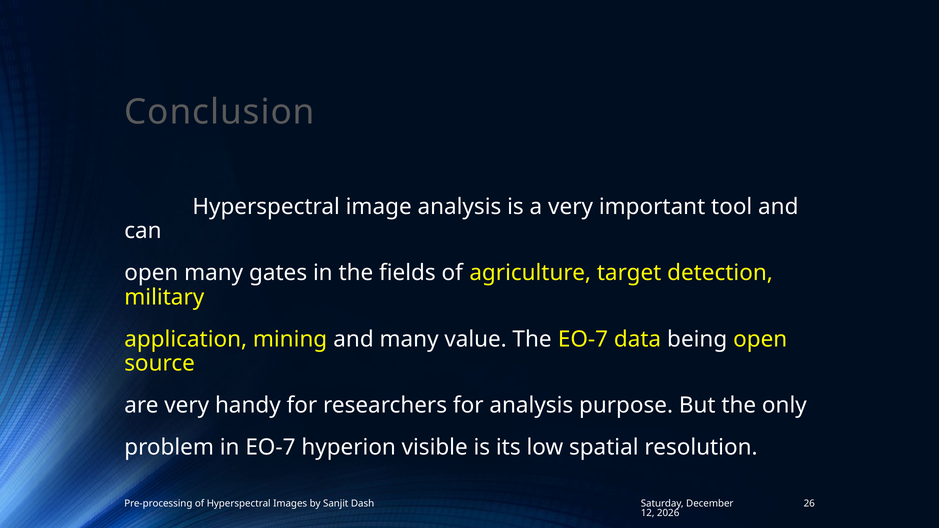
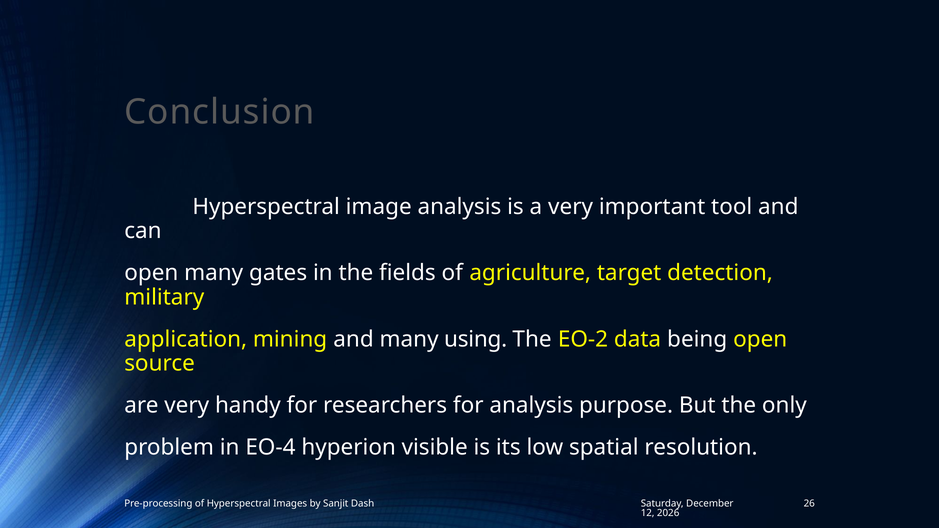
value: value -> using (476, 339)
The EO-7: EO-7 -> EO-2 (583, 339)
in EO-7: EO-7 -> EO-4 (270, 447)
